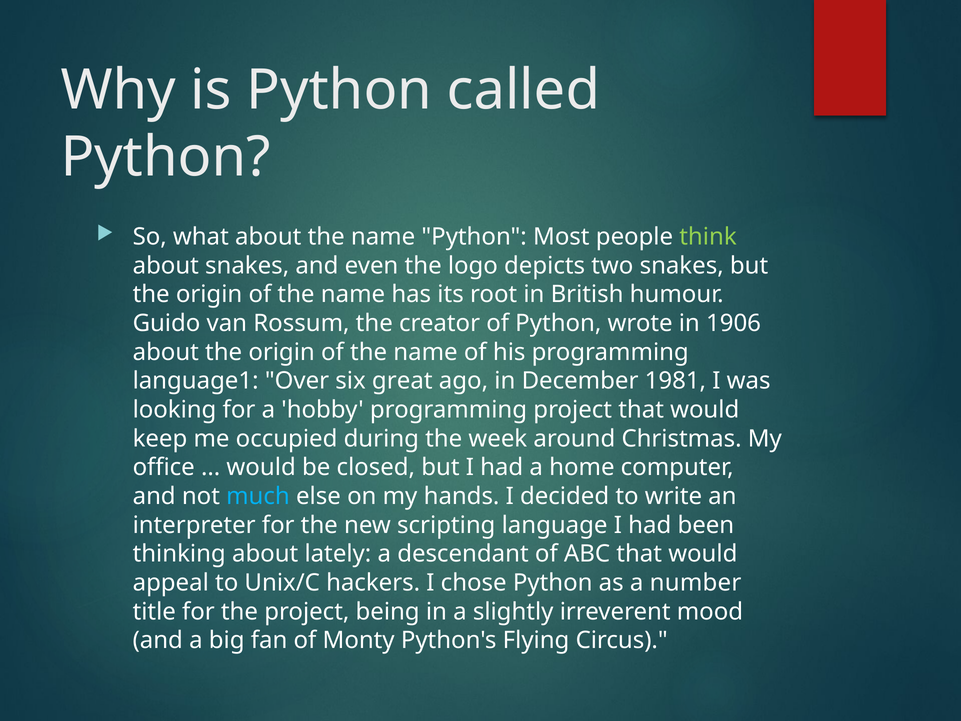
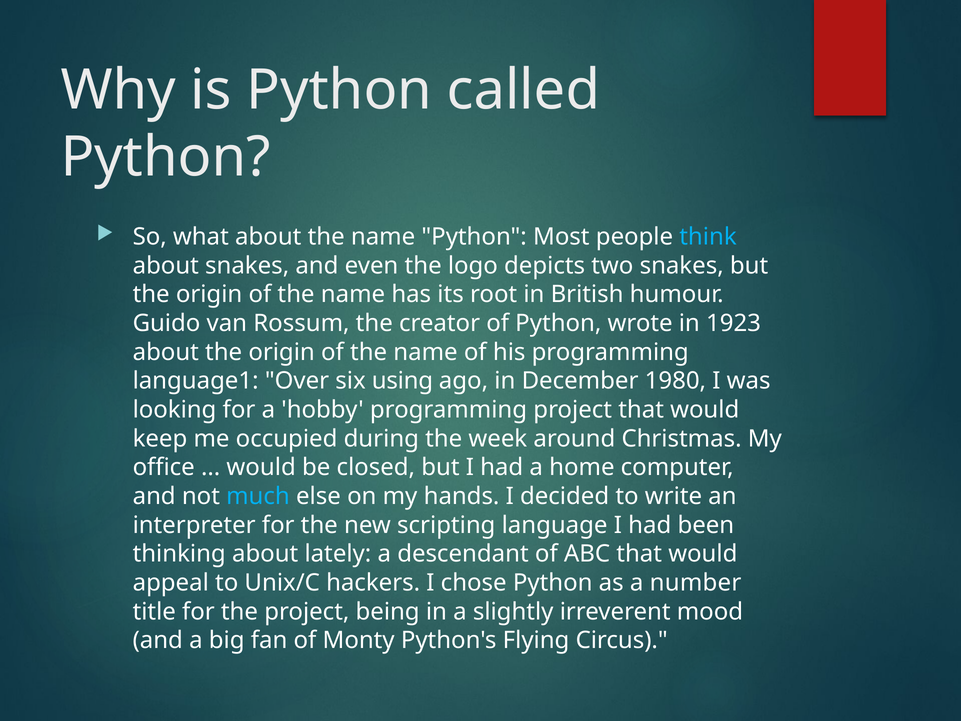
think colour: light green -> light blue (708, 237)
1906: 1906 -> 1923 (734, 323)
great: great -> using (402, 381)
1981: 1981 -> 1980 (675, 381)
